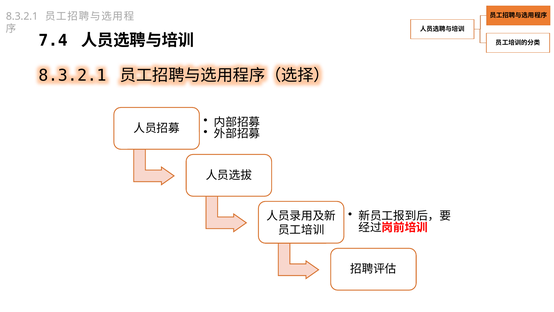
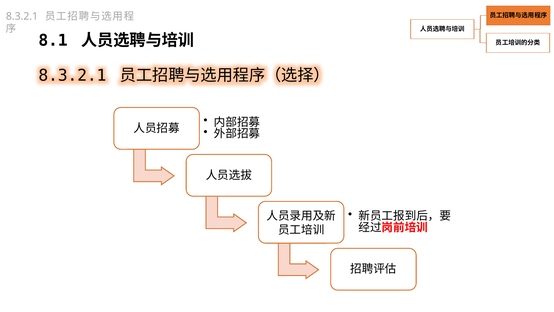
7.4: 7.4 -> 8.1 (53, 40)
